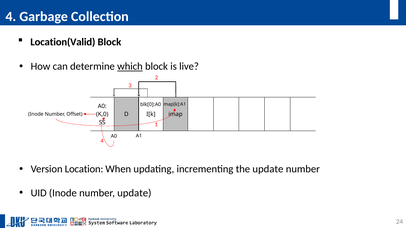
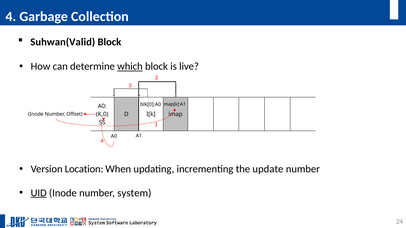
Location(Valid: Location(Valid -> Suhwan(Valid (63, 42)
UID underline: none -> present (39, 193)
number update: update -> system (134, 193)
